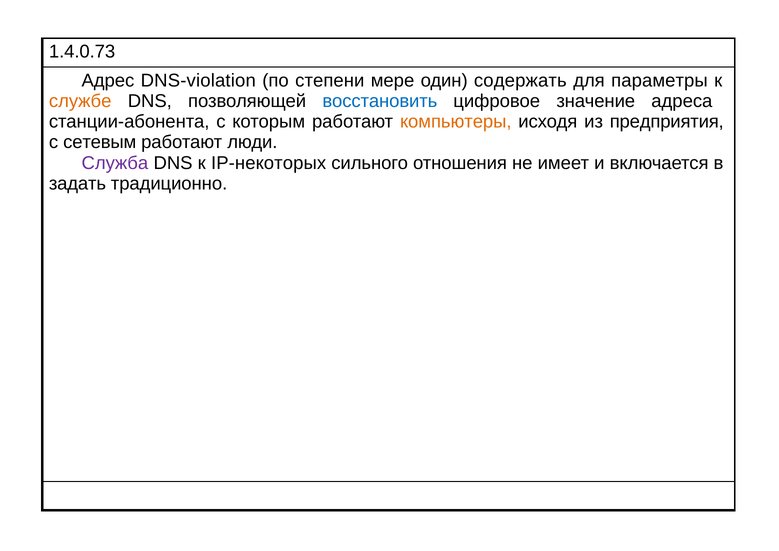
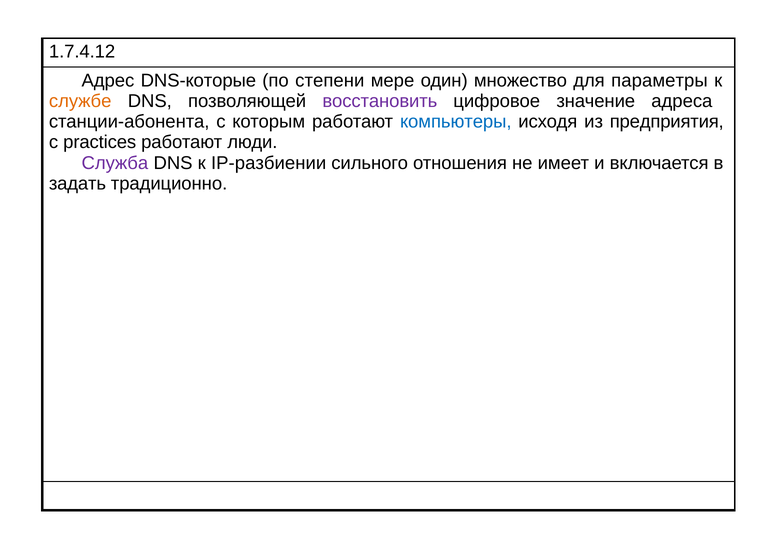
1.4.0.73: 1.4.0.73 -> 1.7.4.12 (82, 52)
DNS-violation: DNS-violation -> DNS-которые (198, 80)
содержать: содержать -> множество (520, 80)
восстановить colour: blue -> purple (380, 101)
компьютеры colour: orange -> blue (456, 122)
сетевым: сетевым -> practices (100, 142)
IP-некоторых: IP-некоторых -> IP-разбиении (269, 163)
